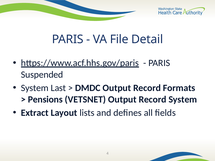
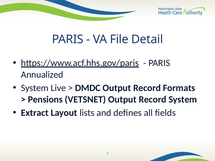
Suspended: Suspended -> Annualized (42, 75)
Last: Last -> Live (58, 88)
